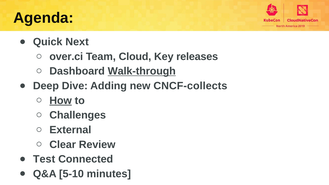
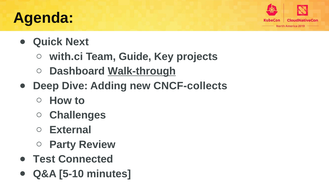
over.ci: over.ci -> with.ci (66, 57)
Cloud: Cloud -> Guide (135, 57)
releases: releases -> projects (197, 57)
How underline: present -> none (61, 101)
Clear: Clear -> Party (63, 145)
